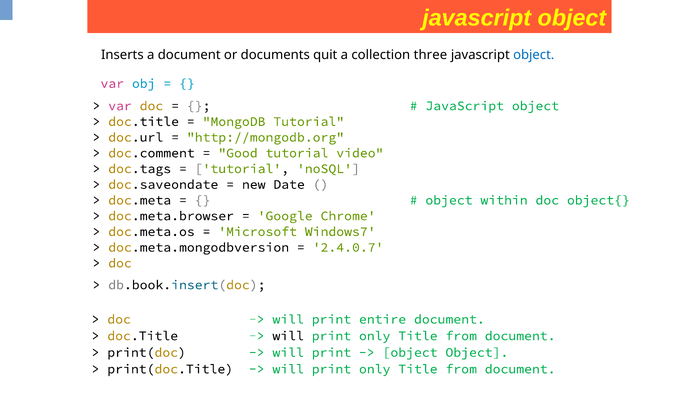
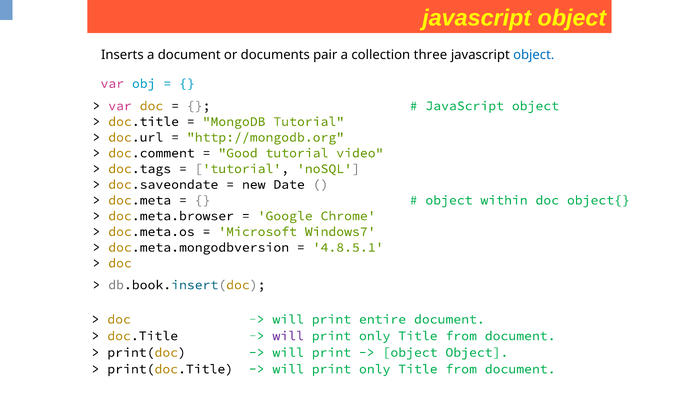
quit: quit -> pair (325, 55)
2.4.0.7: 2.4.0.7 -> 4.8.5.1 (348, 247)
will colour: black -> purple (288, 336)
